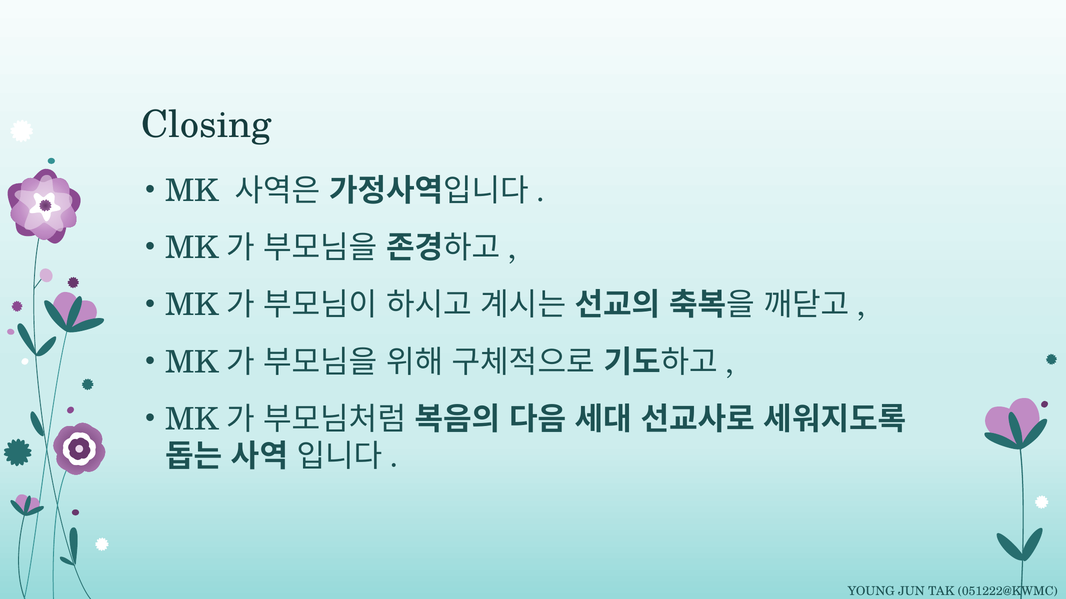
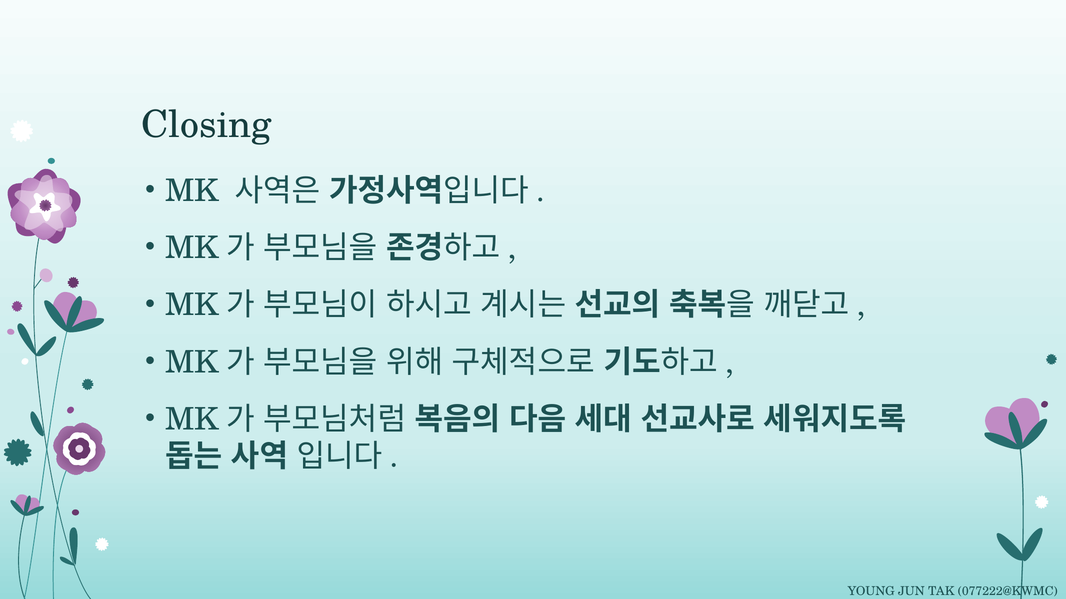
051222@KWMC: 051222@KWMC -> 077222@KWMC (1008, 592)
